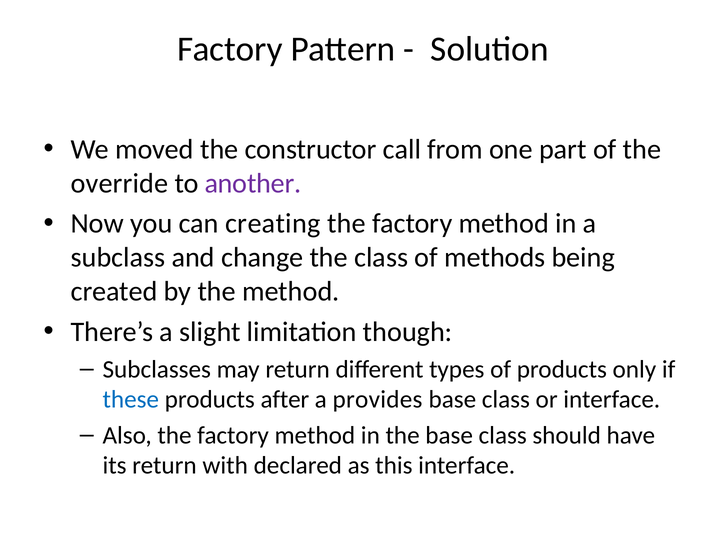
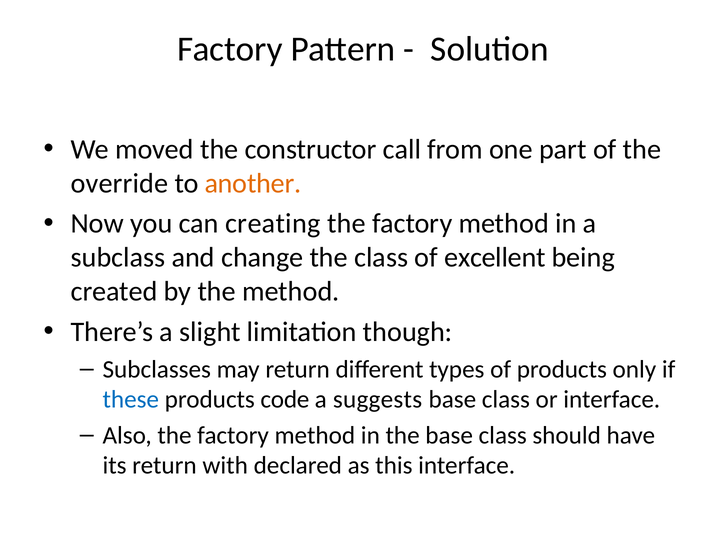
another colour: purple -> orange (253, 183)
methods: methods -> excellent (495, 258)
after: after -> code (285, 400)
provides: provides -> suggests (378, 400)
